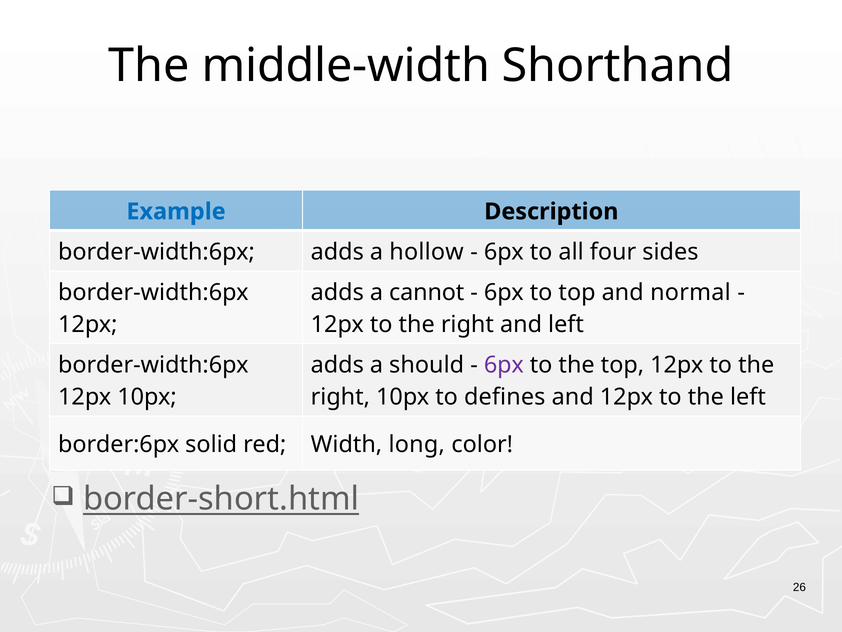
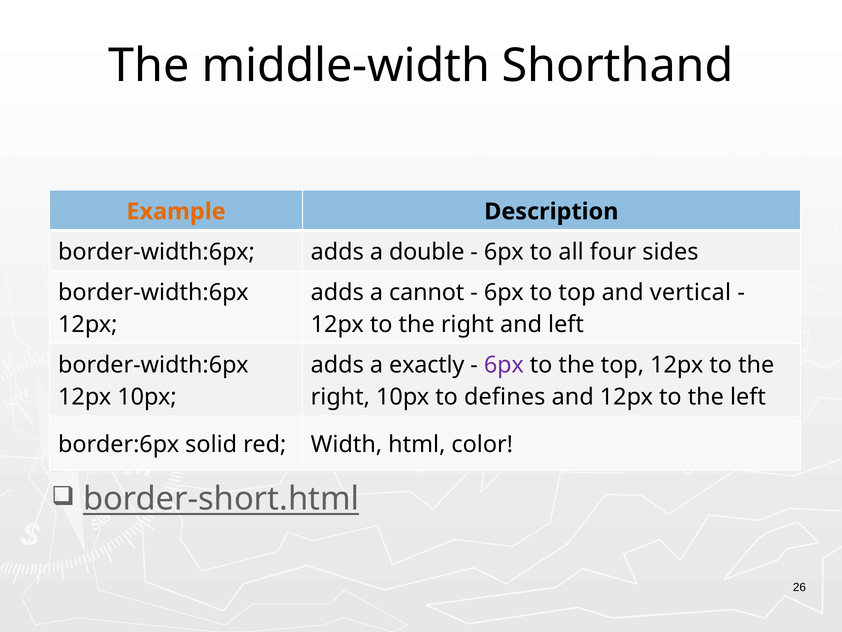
Example colour: blue -> orange (176, 211)
hollow: hollow -> double (427, 252)
normal: normal -> vertical (690, 292)
should: should -> exactly (427, 365)
long: long -> html (417, 444)
